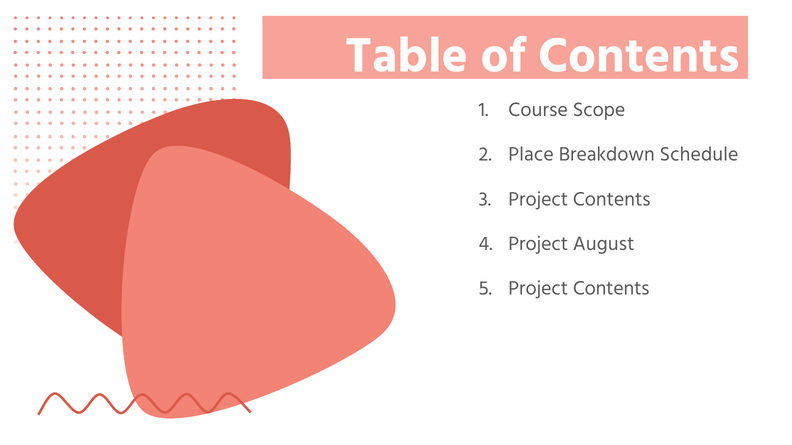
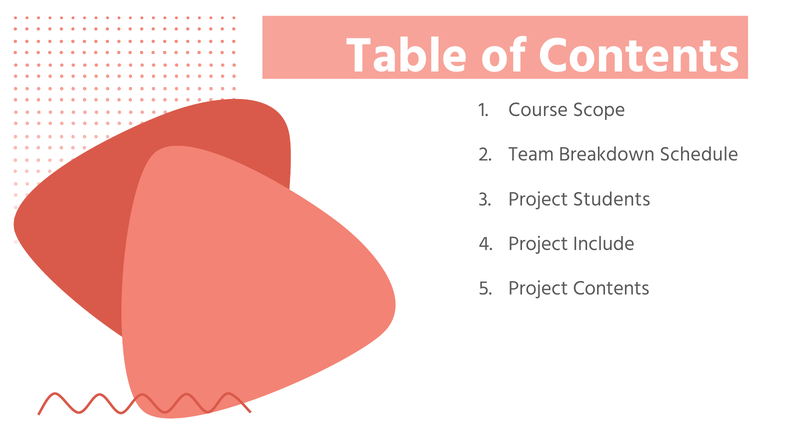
Place: Place -> Team (531, 155)
Contents: Contents -> Students (612, 199)
August: August -> Include (604, 244)
